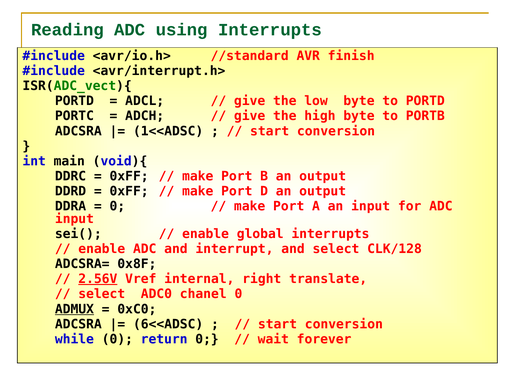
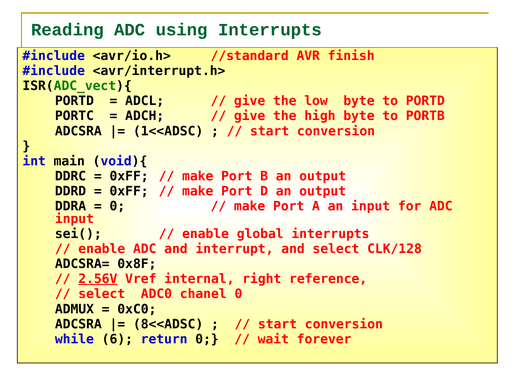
translate: translate -> reference (328, 279)
ADMUX underline: present -> none (74, 309)
6<<ADSC: 6<<ADSC -> 8<<ADSC (168, 324)
while 0: 0 -> 6 (117, 339)
